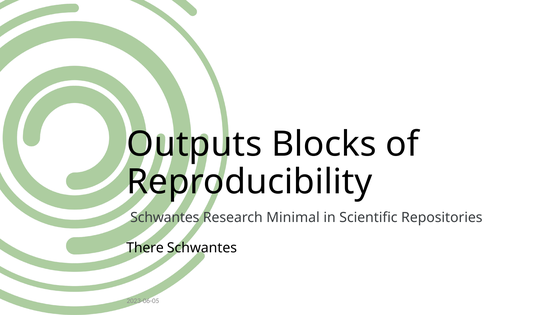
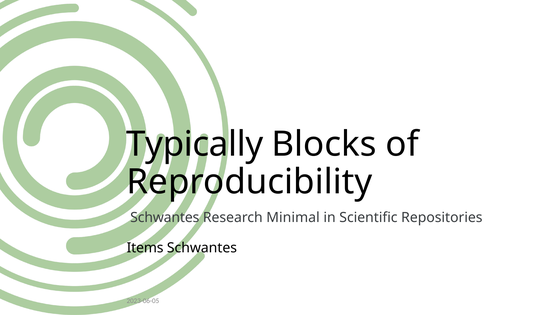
Outputs: Outputs -> Typically (195, 144)
There: There -> Items (145, 247)
